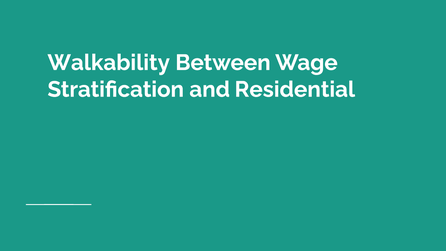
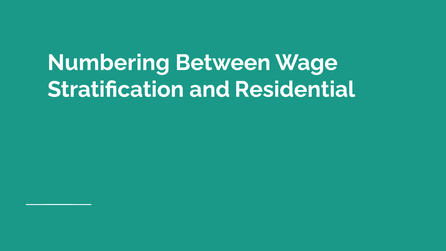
Walkability: Walkability -> Numbering (109, 63)
